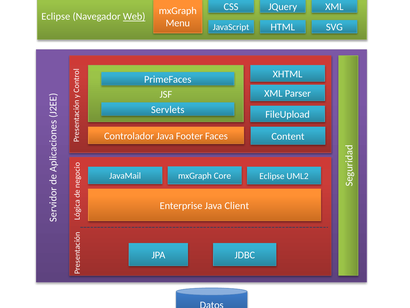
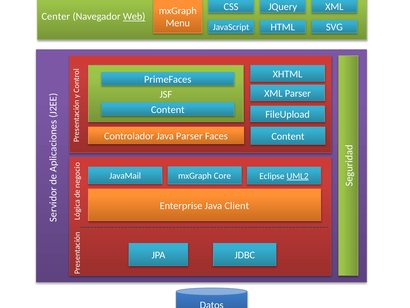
Eclipse: Eclipse -> Center (56, 17)
Servlets: Servlets -> Content (168, 110)
Java Footer: Footer -> Parser (189, 136)
UML2 underline: none -> present (298, 176)
